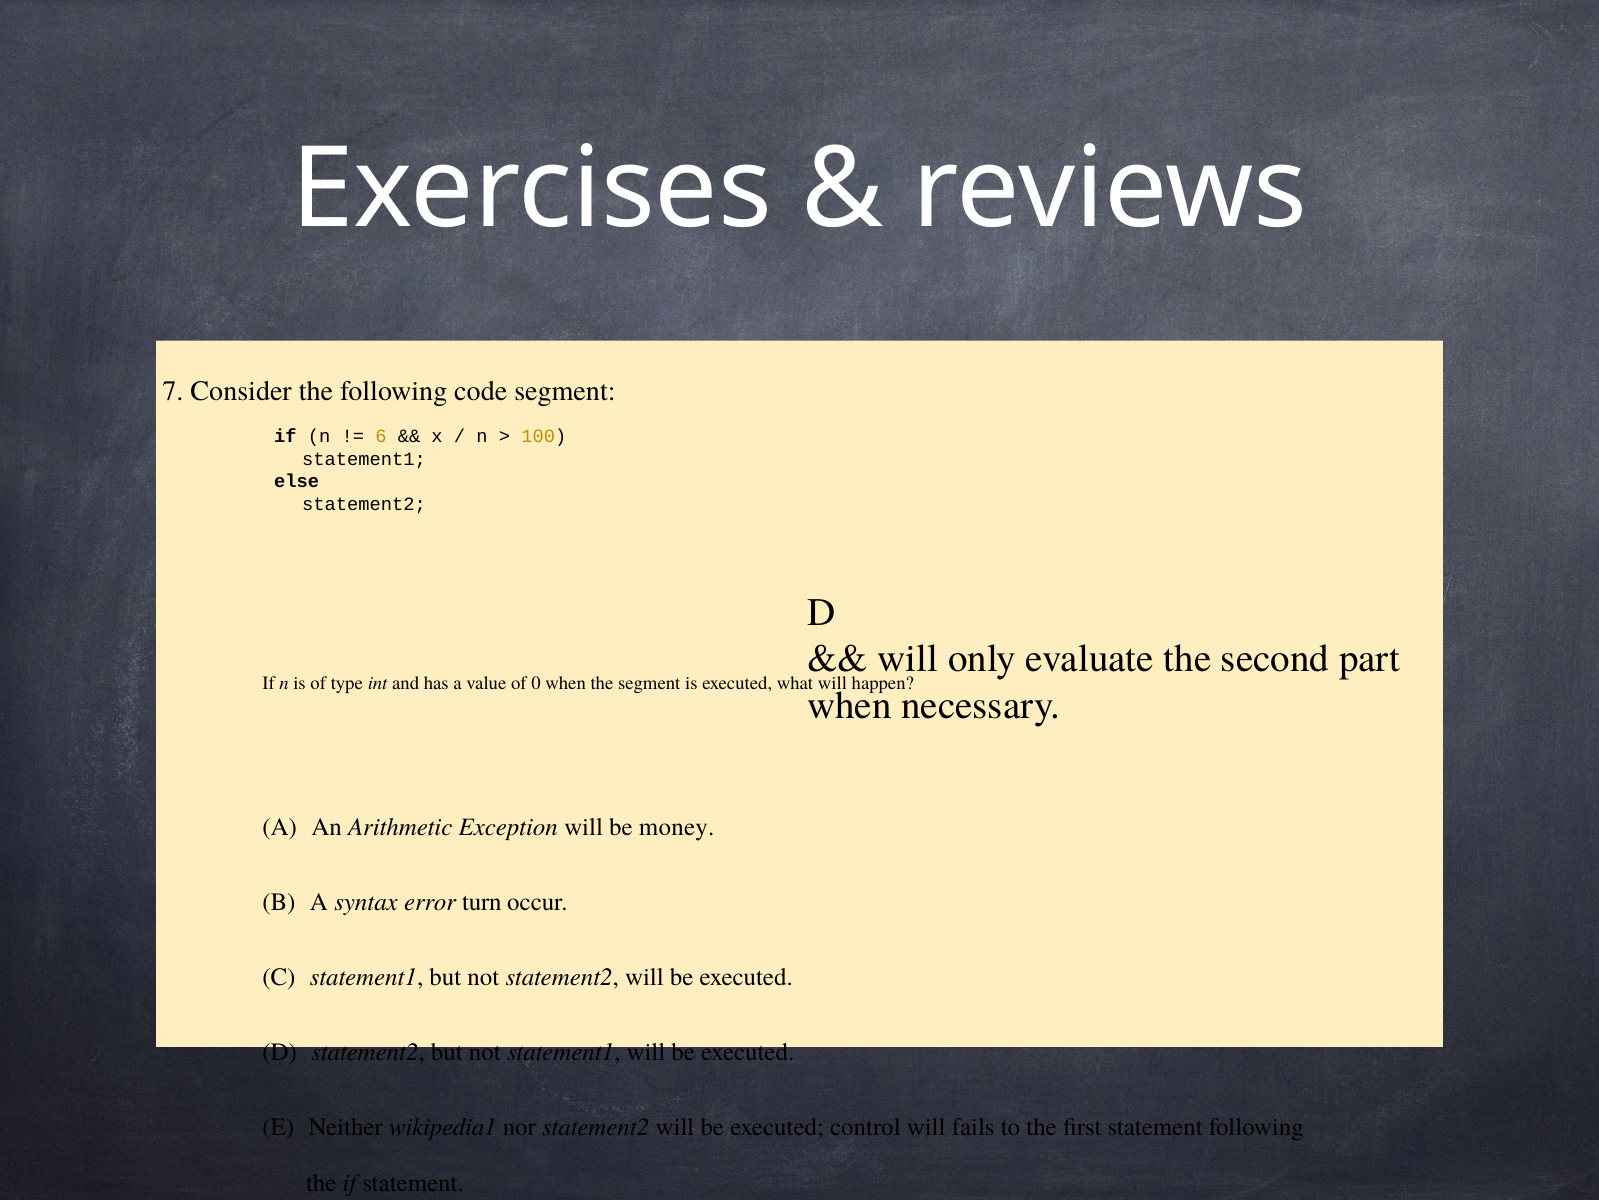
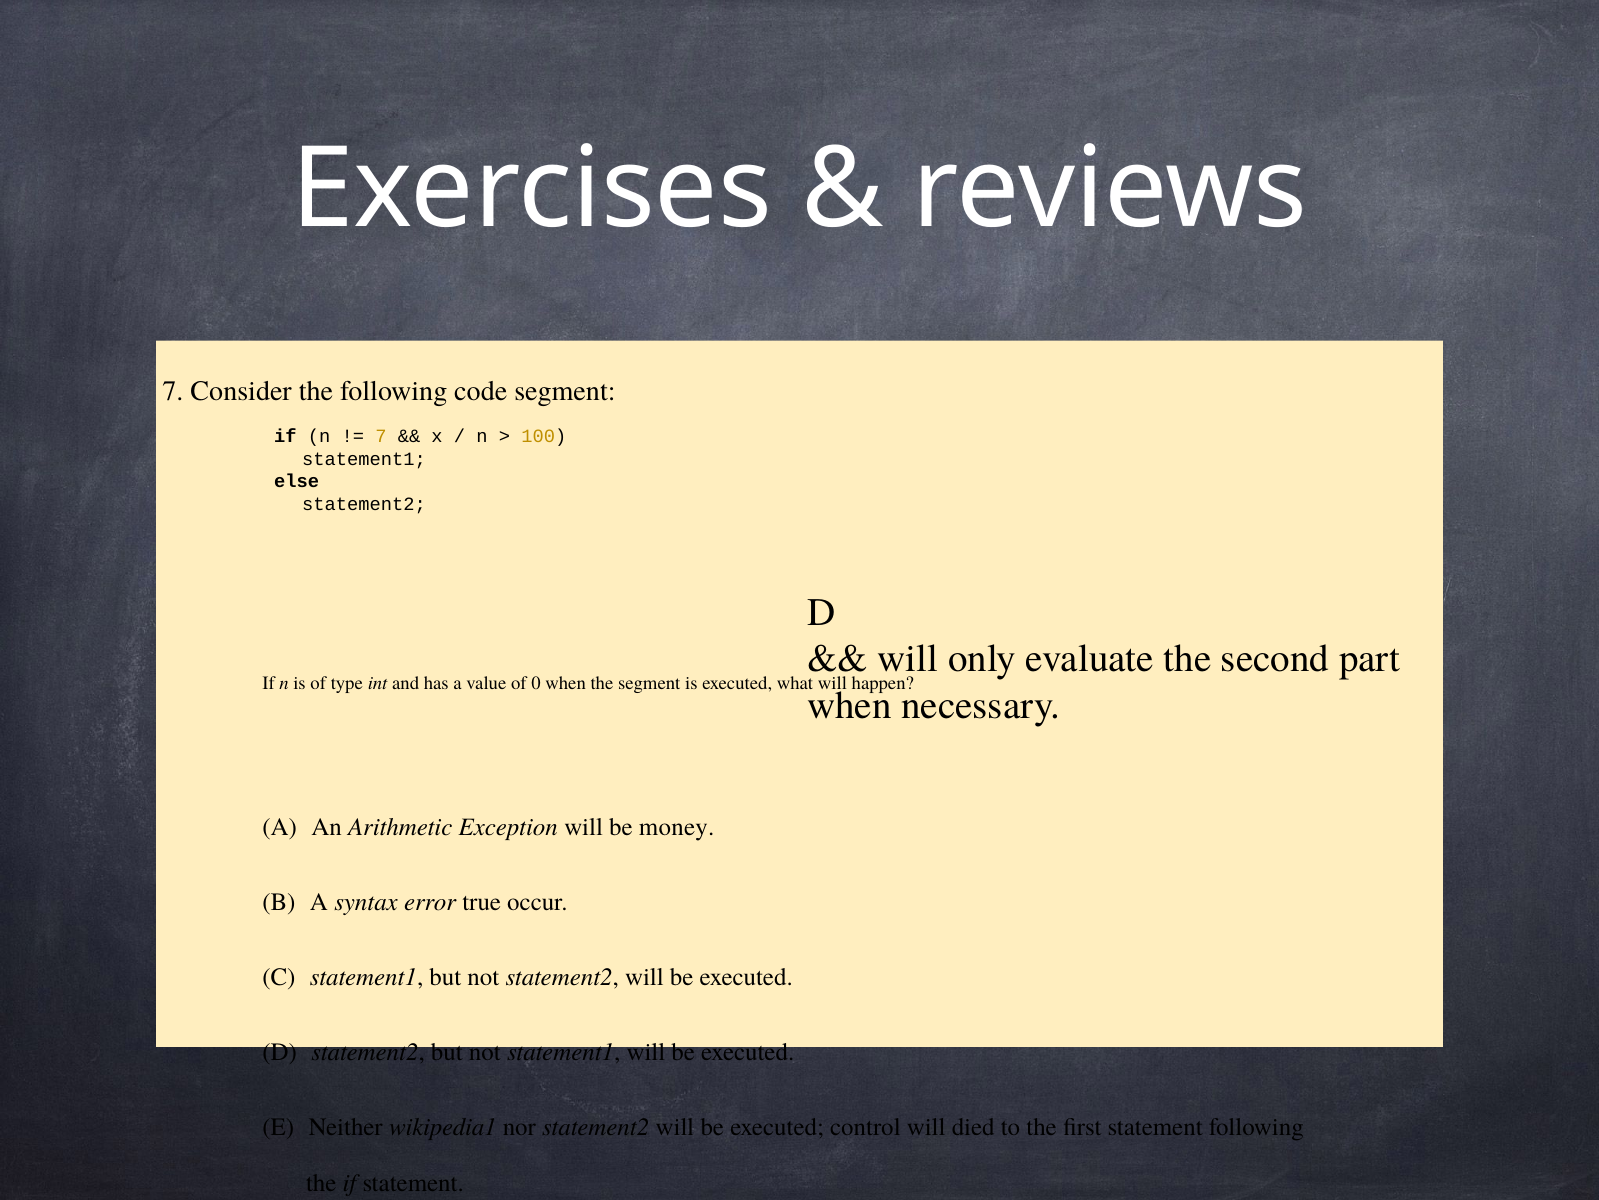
6: 6 -> 7 (381, 436)
turn: turn -> true (482, 902)
fails: fails -> died (973, 1126)
